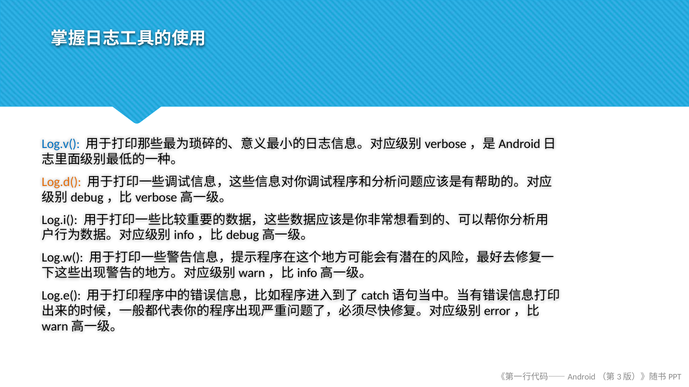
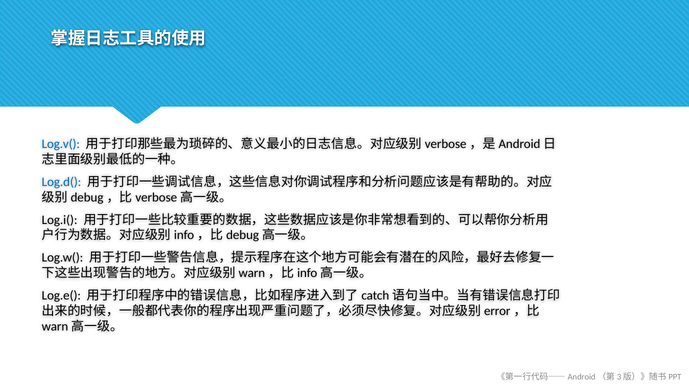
Log.d( colour: orange -> blue (61, 182)
